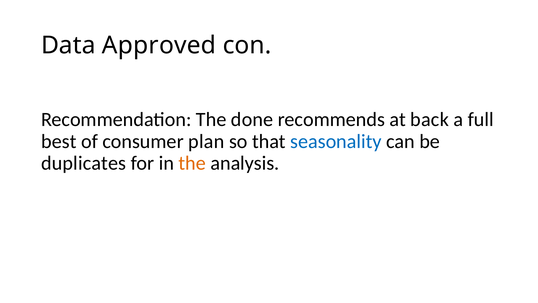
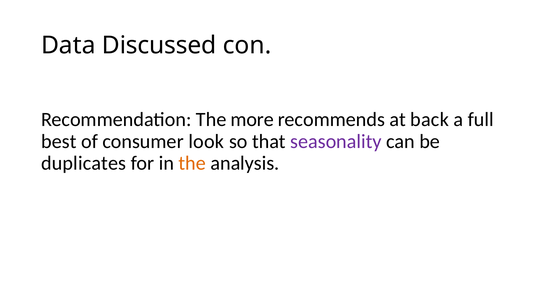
Approved: Approved -> Discussed (159, 45)
done: done -> more (252, 119)
plan: plan -> look (206, 141)
seasonality colour: blue -> purple (336, 141)
